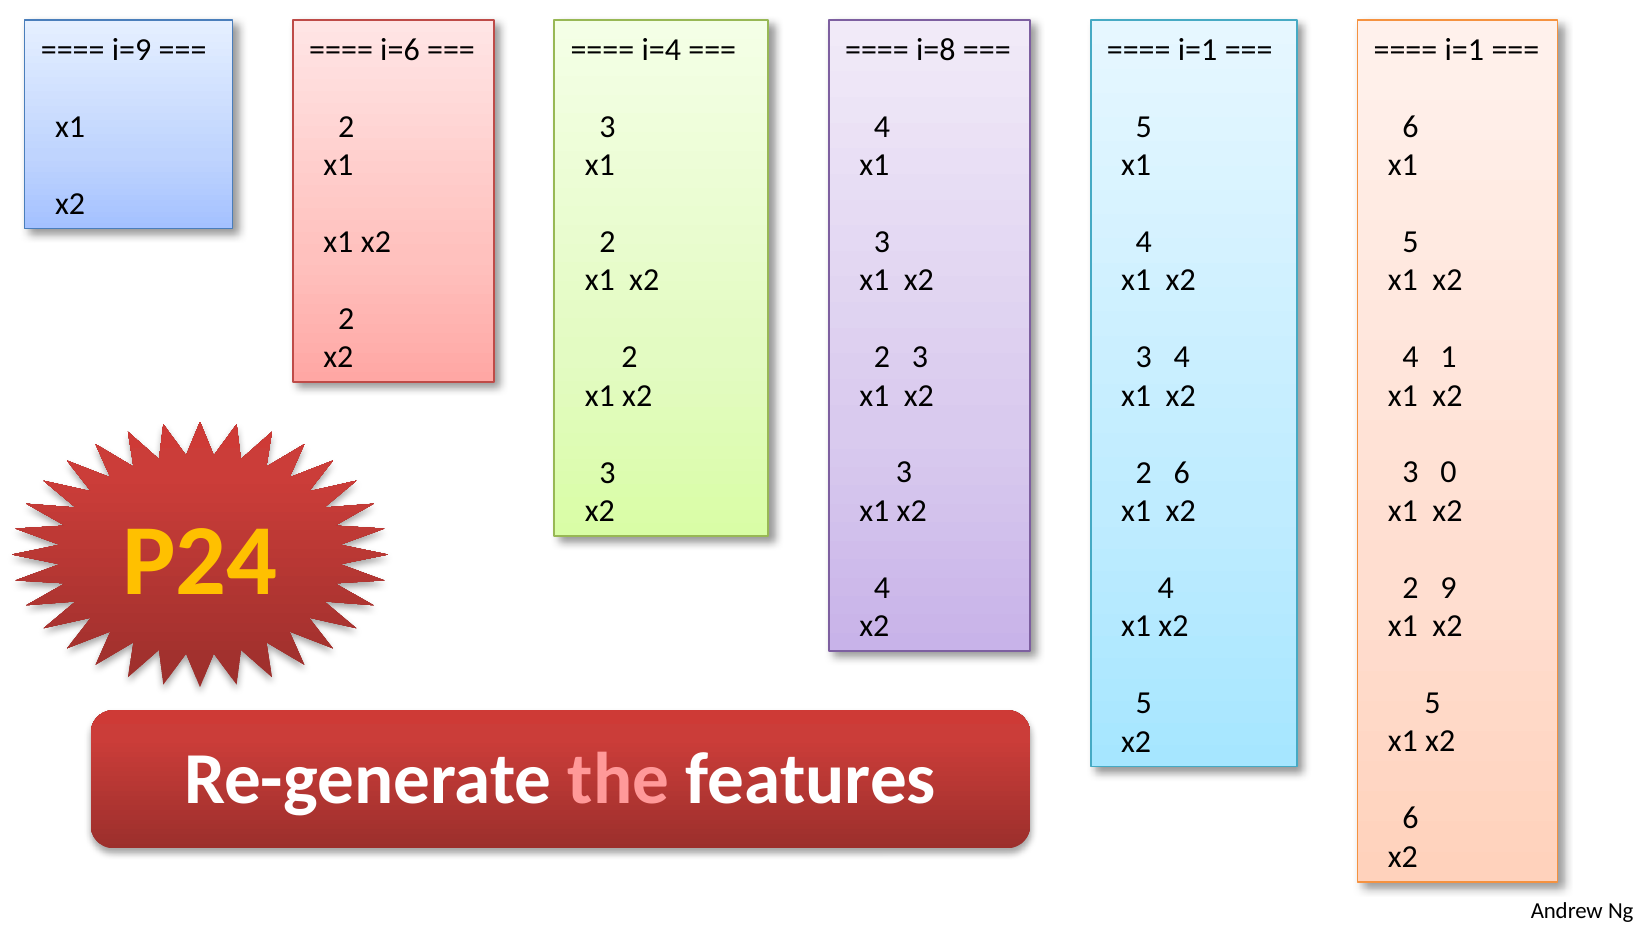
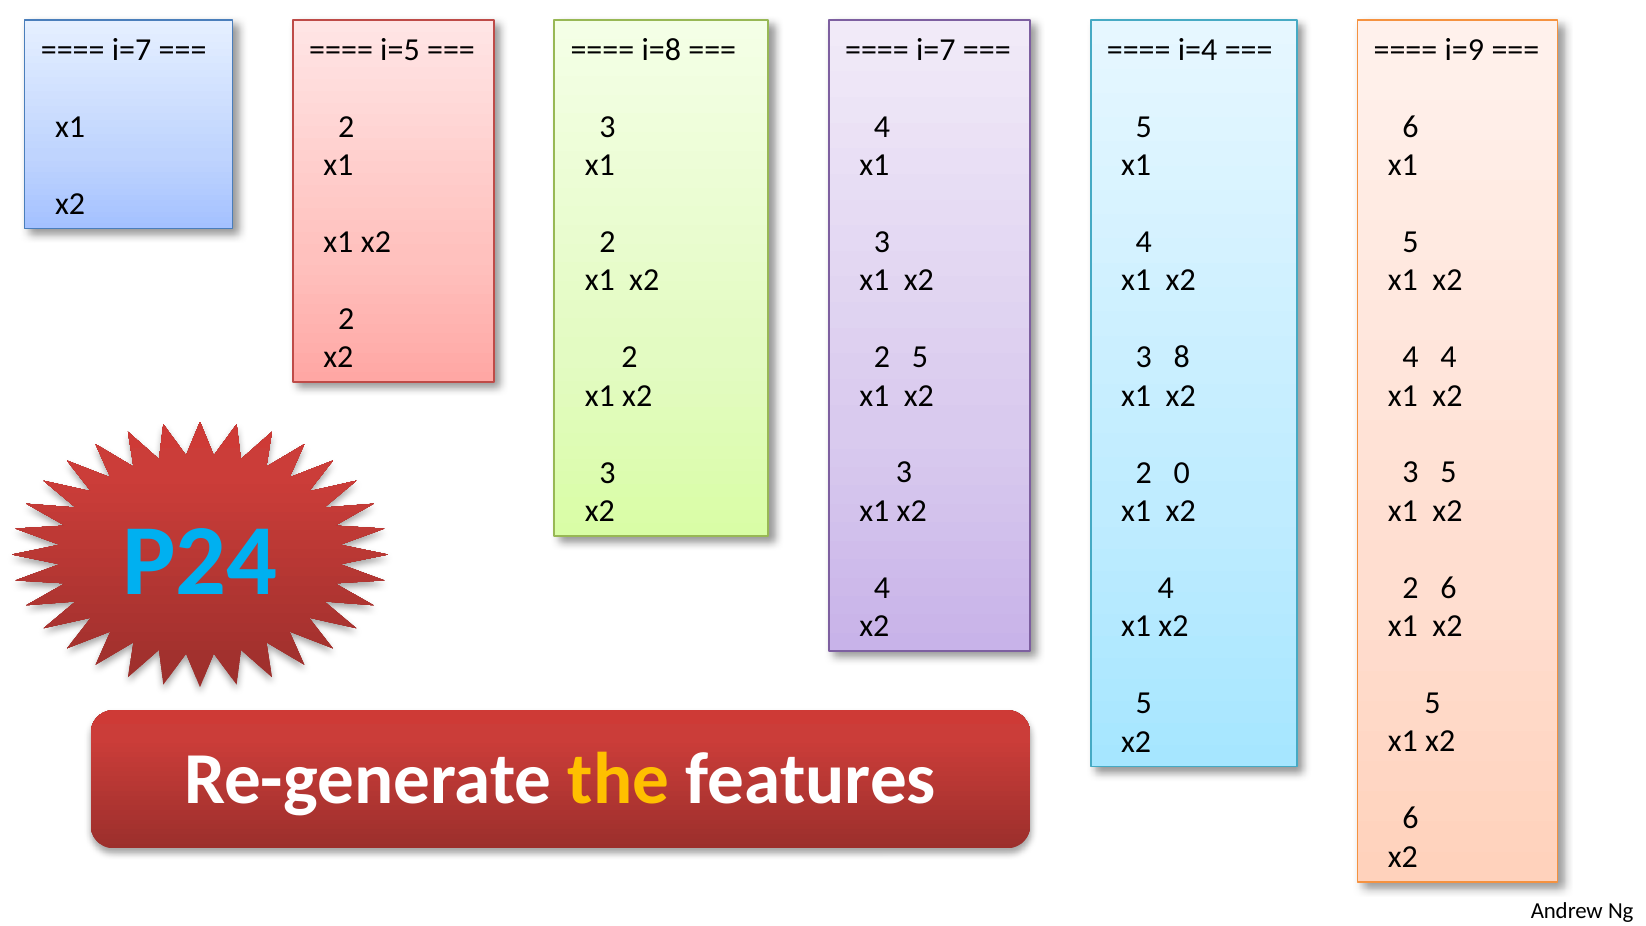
i=9: i=9 -> i=7 (132, 50)
i=6: i=6 -> i=5 (400, 50)
i=4: i=4 -> i=8 (661, 50)
i=8: i=8 -> i=7 (936, 50)
i=1: i=1 -> i=4 (1198, 50)
i=1: i=1 -> i=9 (1464, 50)
2 3: 3 -> 5 (920, 357)
3 4: 4 -> 8 (1182, 357)
4 1: 1 -> 4 (1448, 357)
2 6: 6 -> 0 (1182, 472)
3 0: 0 -> 5 (1448, 472)
P24 colour: yellow -> light blue (200, 561)
2 9: 9 -> 6 (1448, 588)
the colour: pink -> yellow (619, 779)
